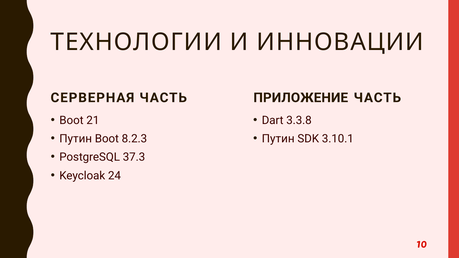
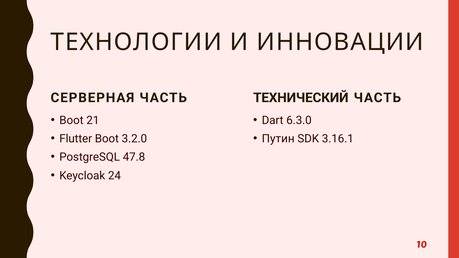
ПРИЛОЖЕНИЕ: ПРИЛОЖЕНИЕ -> ТЕХНИЧЕСКИЙ (301, 98)
3.3.8: 3.3.8 -> 6.3.0 (299, 120)
Путин: Путин -> Flutter (76, 139)
8.2.3: 8.2.3 -> 3.2.0 (134, 139)
3.10.1: 3.10.1 -> 3.16.1 (338, 139)
37.3: 37.3 -> 47.8 (134, 157)
